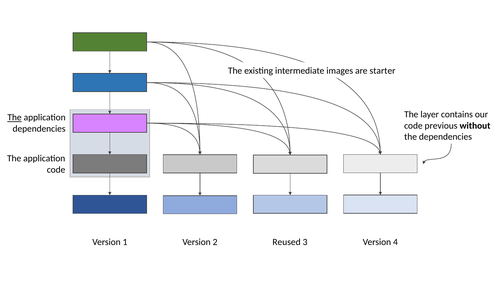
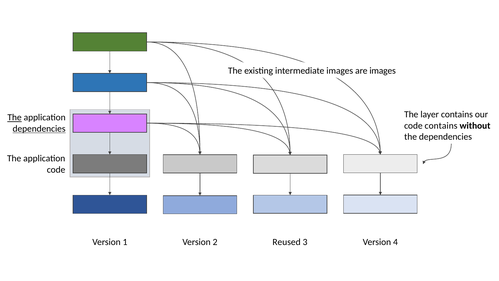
are starter: starter -> images (383, 71)
code previous: previous -> contains (441, 125)
dependencies underline: none -> present (39, 129)
